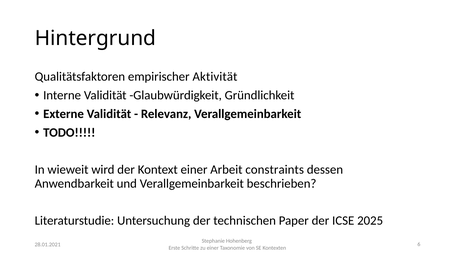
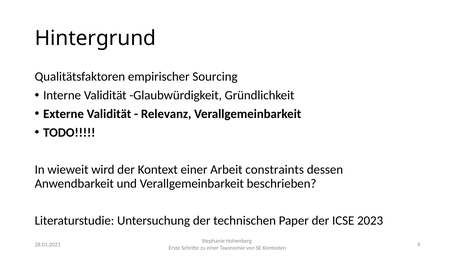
Aktivität: Aktivität -> Sourcing (215, 77)
2025: 2025 -> 2023 (370, 221)
